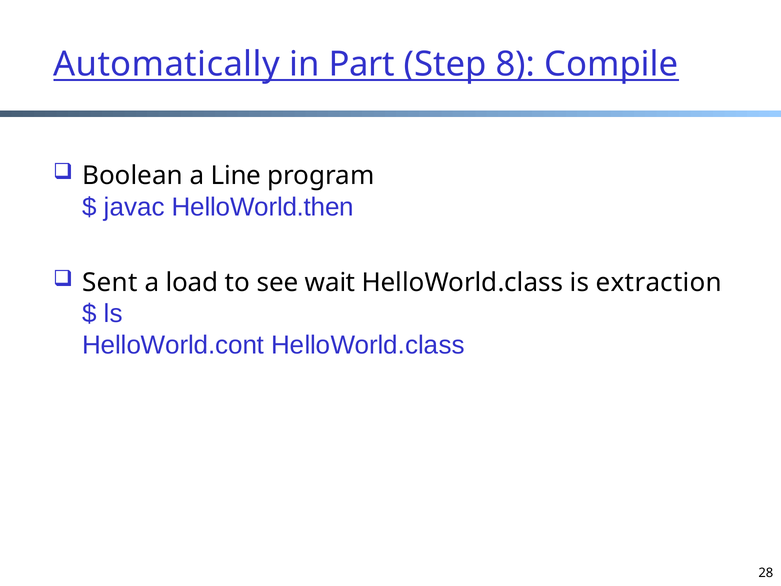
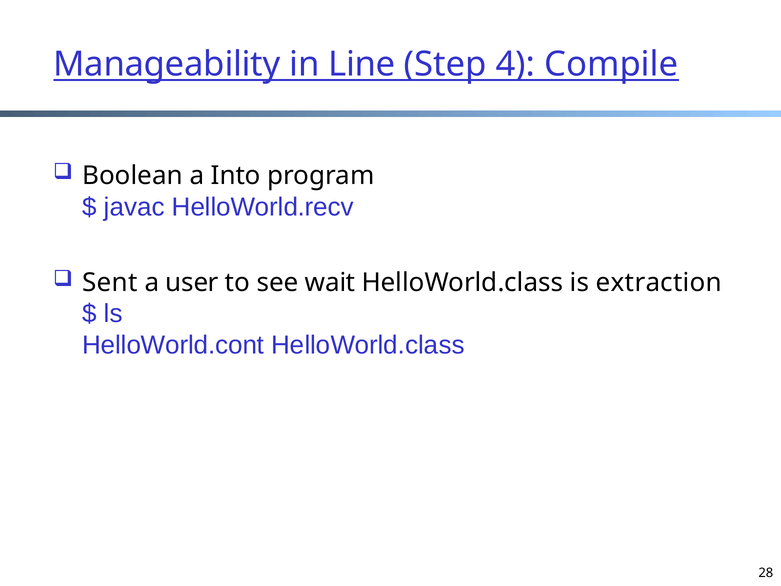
Automatically: Automatically -> Manageability (167, 64)
Part: Part -> Line (362, 64)
8: 8 -> 4 (515, 64)
Line: Line -> Into (236, 176)
HelloWorld.then: HelloWorld.then -> HelloWorld.recv (263, 207)
load: load -> user (192, 282)
